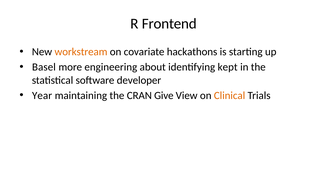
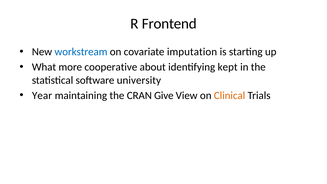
workstream colour: orange -> blue (81, 52)
hackathons: hackathons -> imputation (192, 52)
Basel: Basel -> What (44, 67)
engineering: engineering -> cooperative (111, 67)
developer: developer -> university (139, 80)
